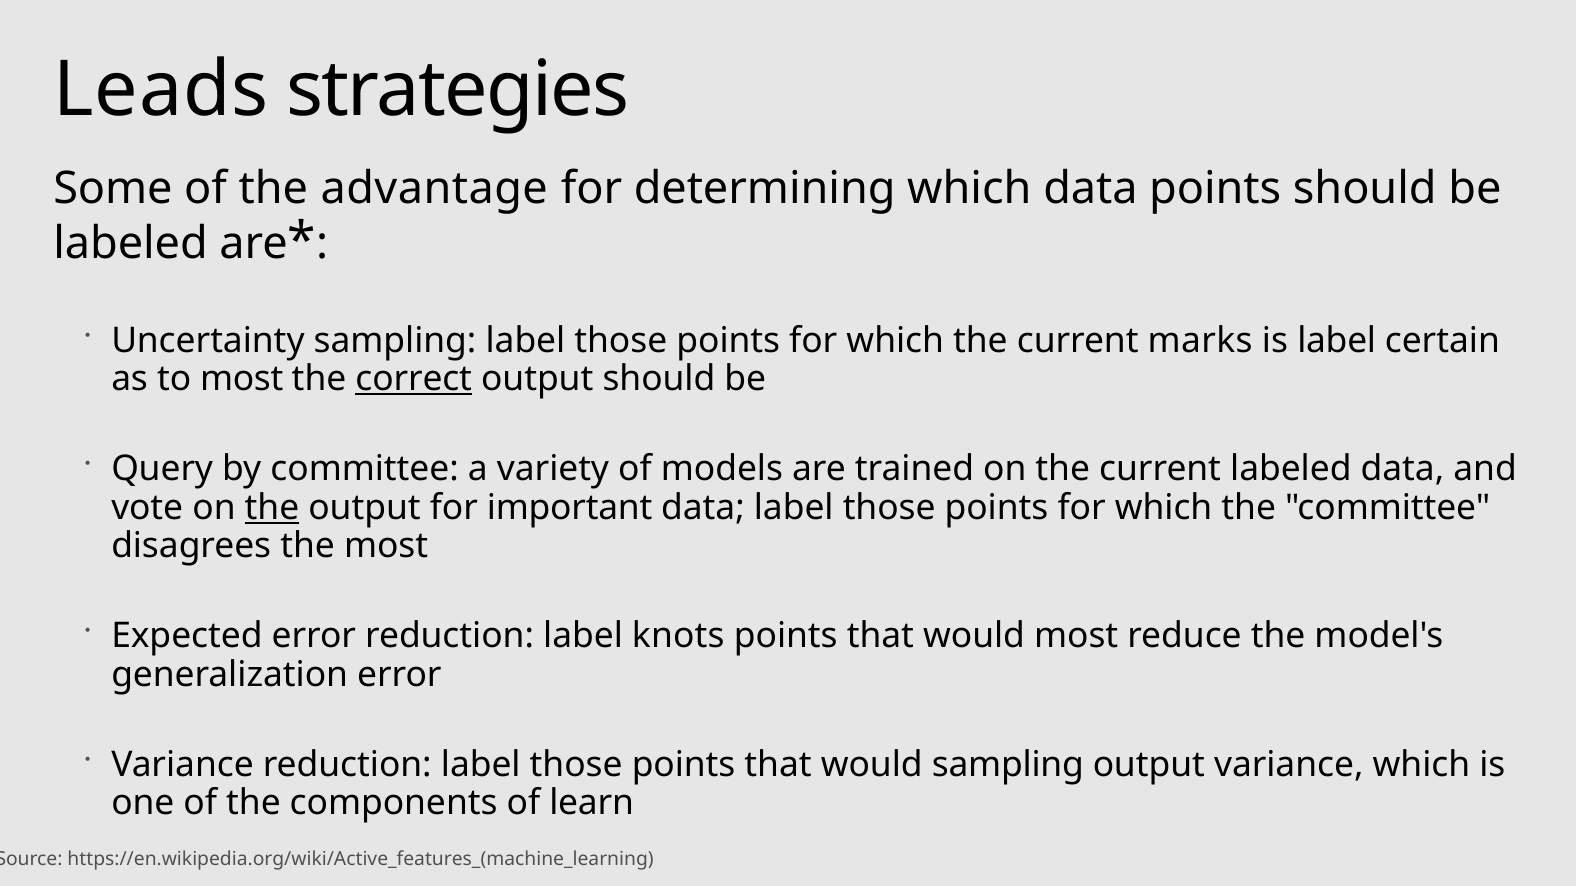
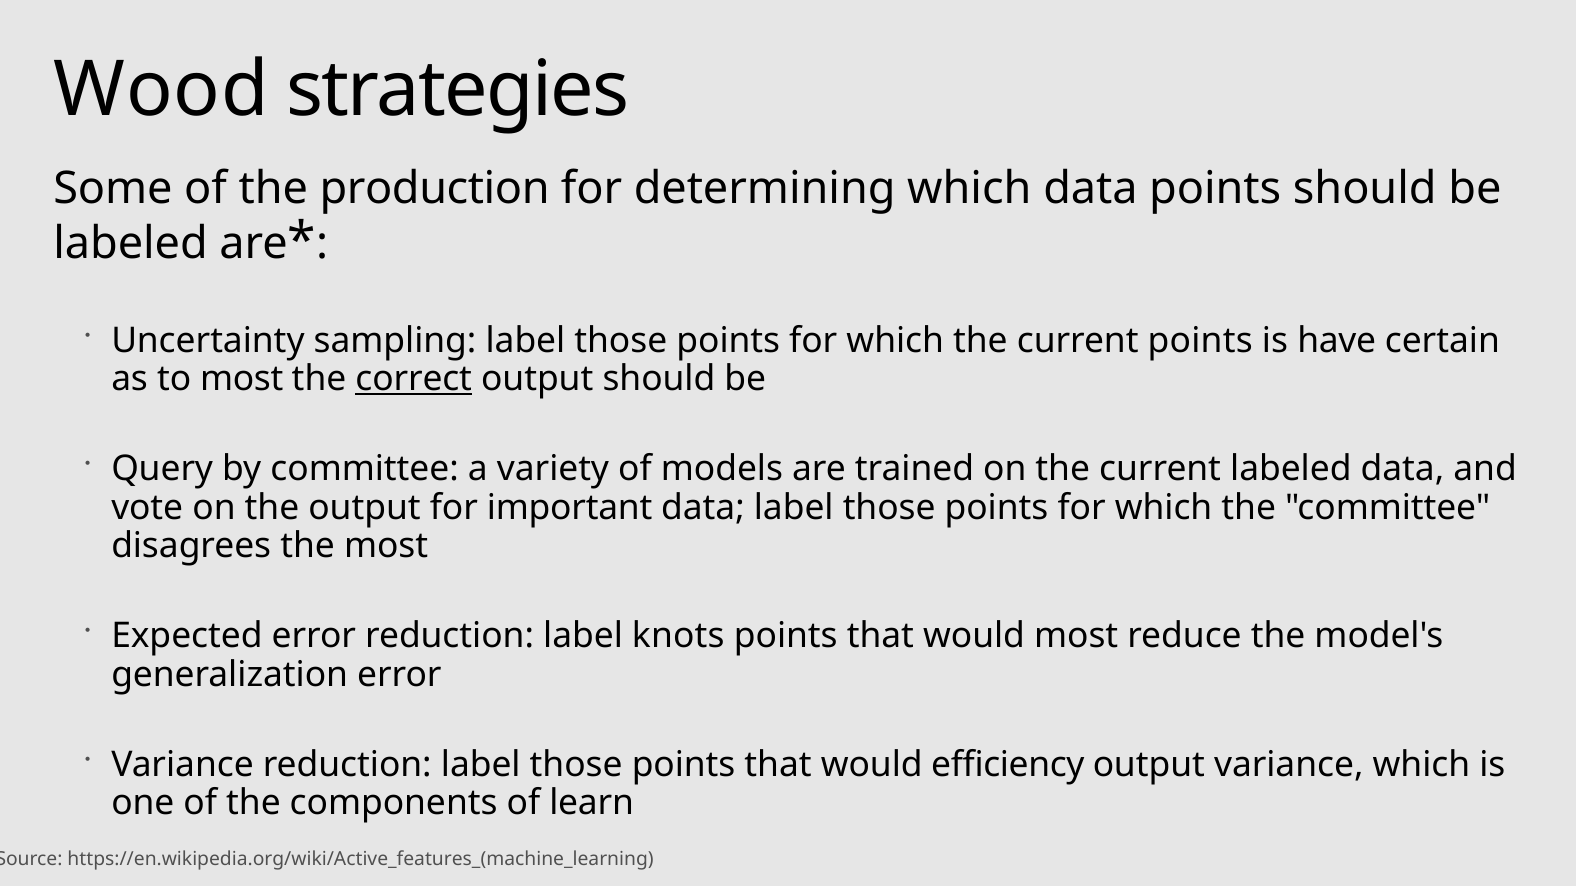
Leads: Leads -> Wood (161, 90)
advantage: advantage -> production (435, 189)
current marks: marks -> points (1200, 341)
is label: label -> have (1337, 341)
the underline: present -> none (272, 508)
would sampling: sampling -> efficiency (1008, 765)
